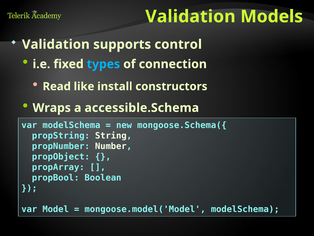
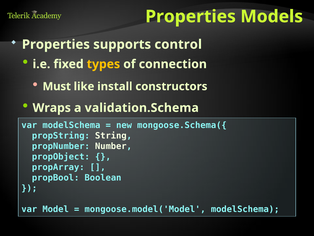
Validation: Validation -> Properties (191, 16)
Validation: Validation -> Properties (56, 44)
types colour: light blue -> yellow (103, 64)
Read: Read -> Must (57, 86)
accessible.Schema: accessible.Schema -> validation.Schema (142, 108)
